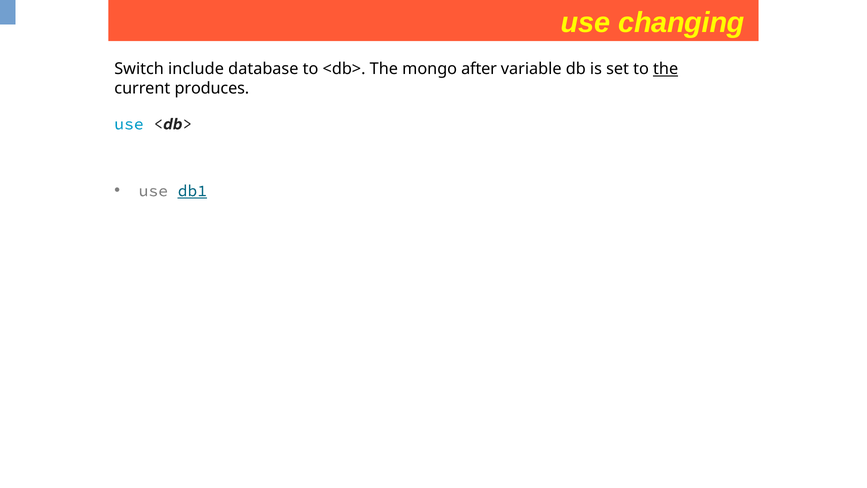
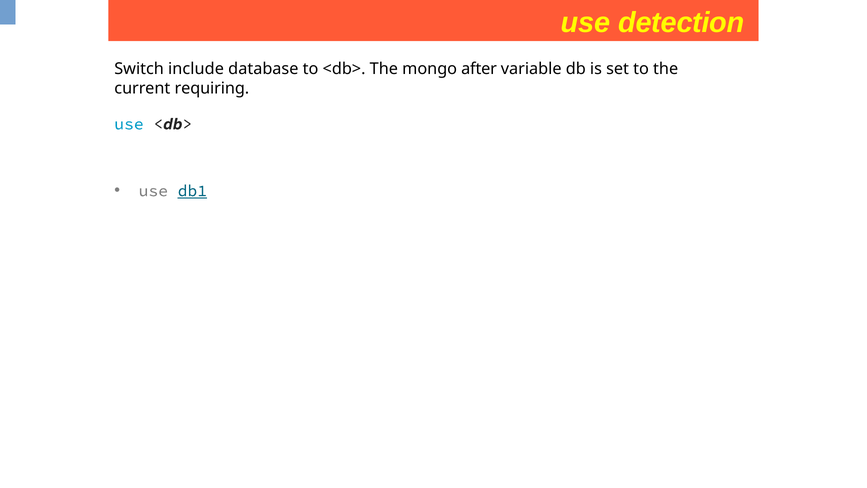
changing: changing -> detection (681, 23)
the underline: present -> none (666, 69)
produces: produces -> requiring (212, 88)
